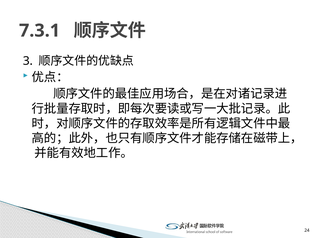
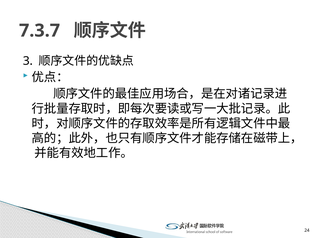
7.3.1: 7.3.1 -> 7.3.7 (40, 31)
